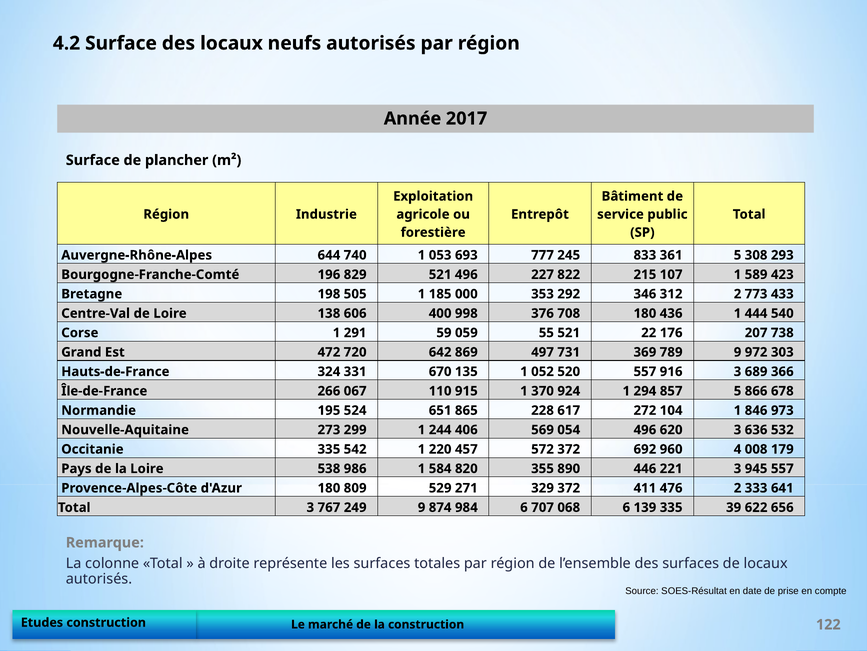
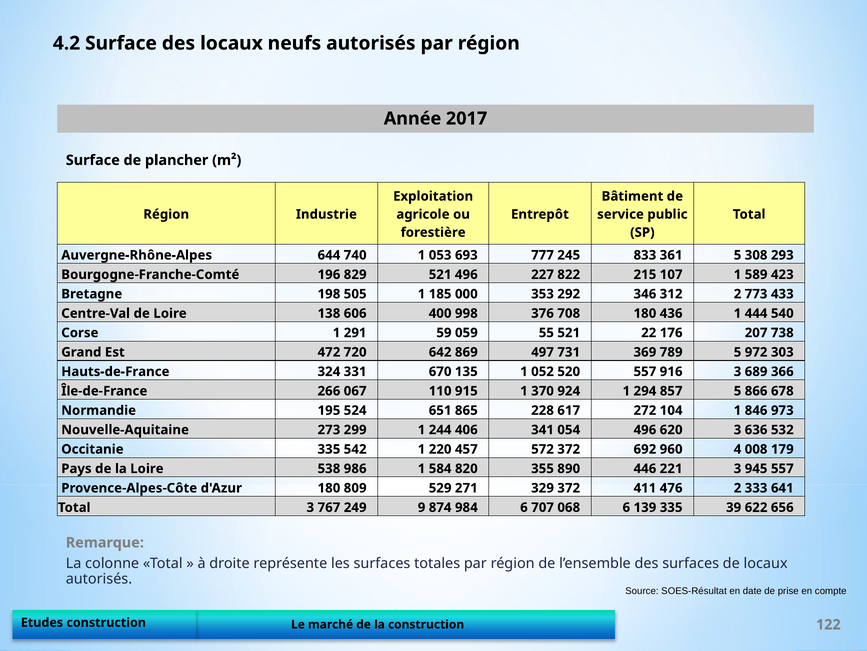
789 9: 9 -> 5 (738, 352)
569: 569 -> 341 (543, 429)
